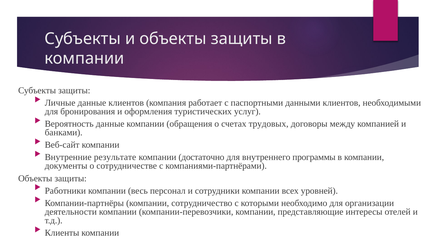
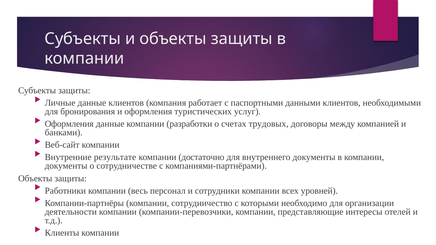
Вероятность: Вероятность -> Оформления (69, 124)
обращения: обращения -> разработки (189, 124)
внутреннего программы: программы -> документы (314, 157)
